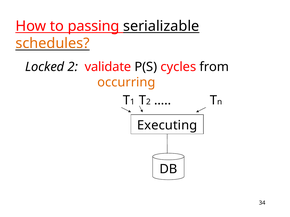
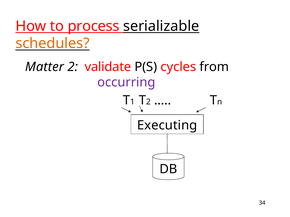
passing: passing -> process (94, 26)
Locked: Locked -> Matter (45, 67)
occurring colour: orange -> purple (126, 82)
